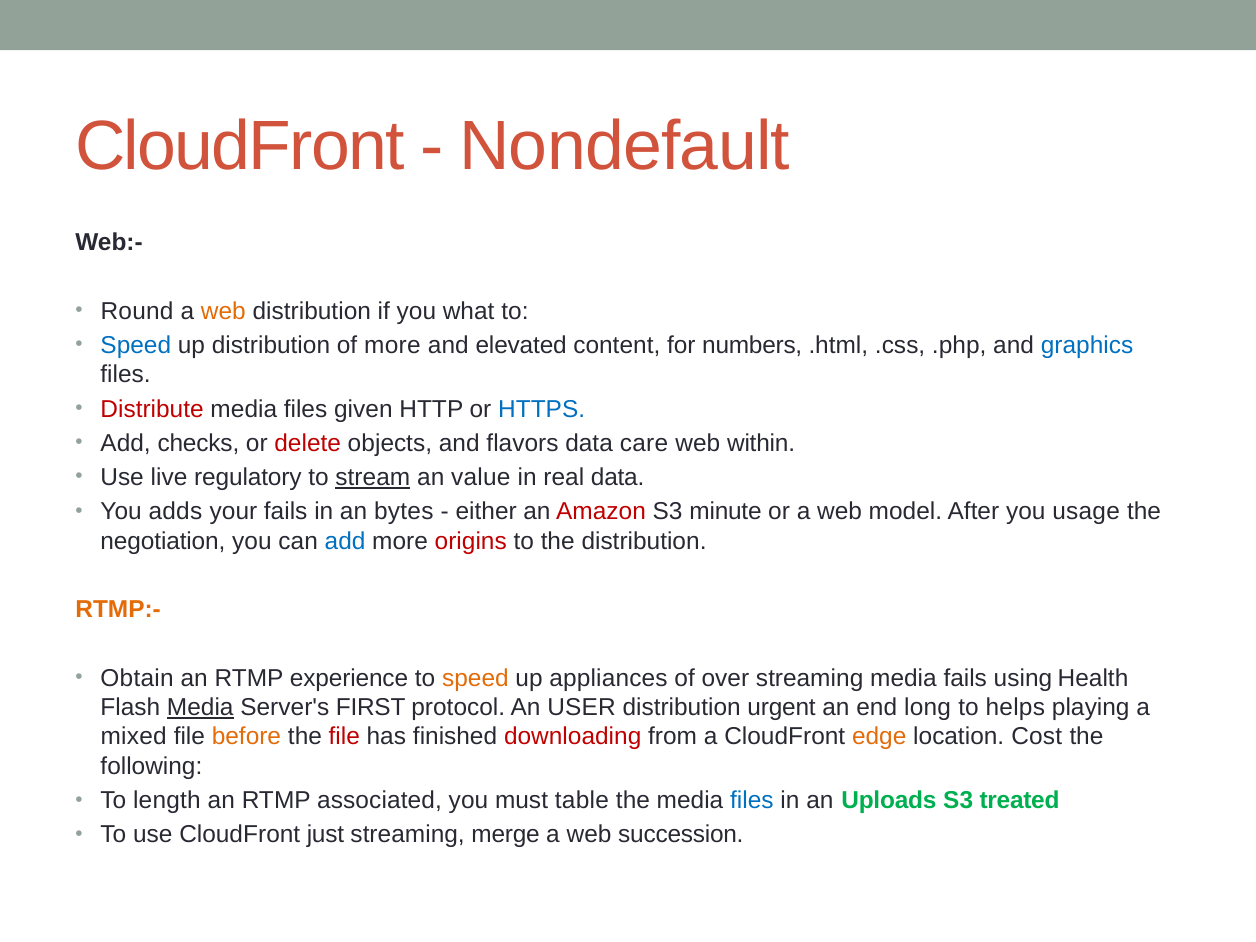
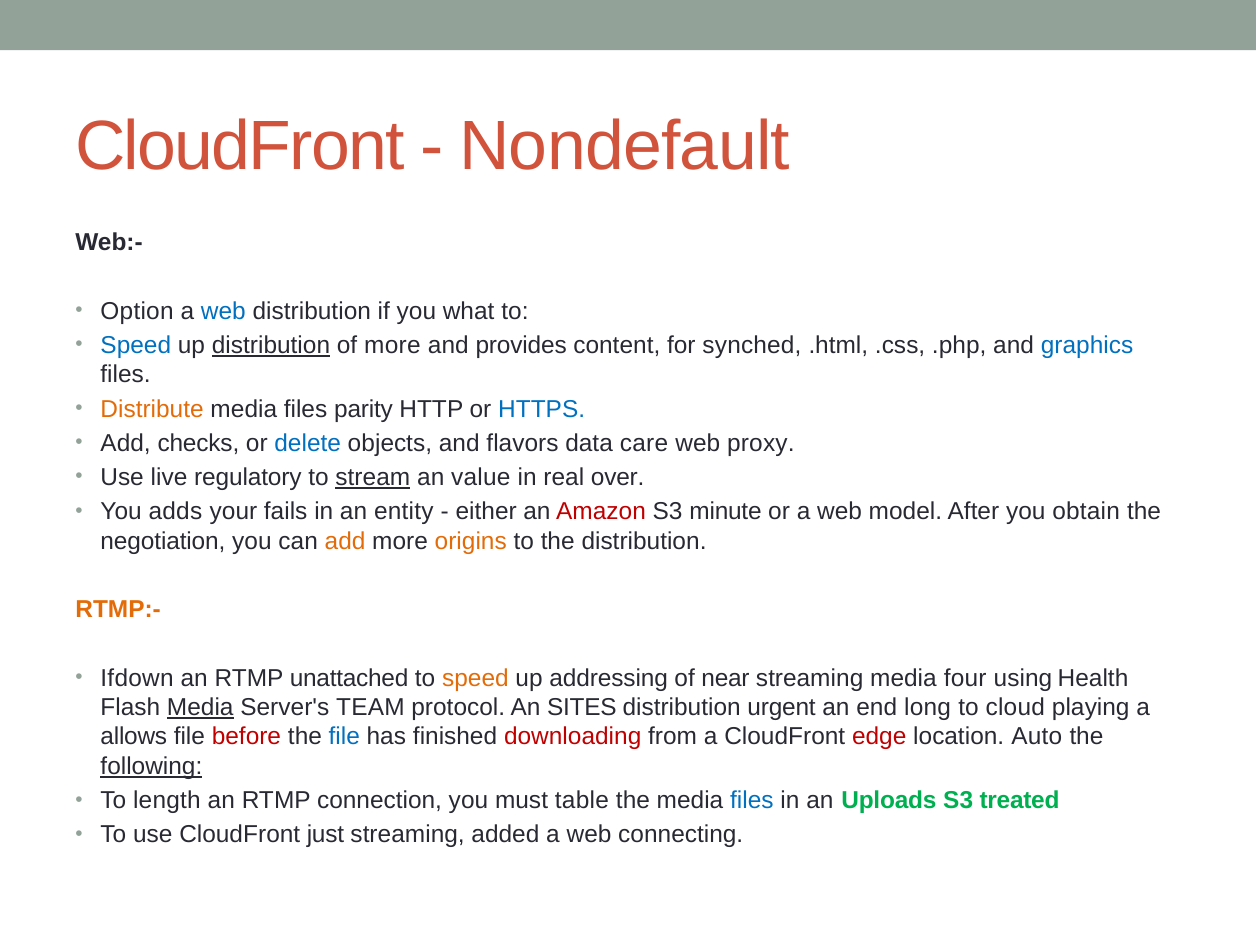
Round: Round -> Option (137, 311)
web colour: orange -> blue (223, 311)
distribution underline: none -> present (271, 345)
elevated: elevated -> provides (521, 345)
numbers: numbers -> synched (752, 345)
Distribute colour: red -> orange (152, 409)
given: given -> parity (363, 409)
delete colour: red -> blue (308, 443)
within: within -> proxy (761, 443)
real data: data -> over (618, 477)
bytes: bytes -> entity (404, 512)
usage: usage -> obtain (1086, 512)
add colour: blue -> orange (345, 541)
origins colour: red -> orange (471, 541)
Obtain: Obtain -> Ifdown (137, 678)
experience: experience -> unattached (349, 678)
appliances: appliances -> addressing (609, 678)
over: over -> near (726, 678)
media fails: fails -> four (965, 678)
FIRST: FIRST -> TEAM (370, 708)
USER: USER -> SITES (582, 708)
helps: helps -> cloud (1015, 708)
mixed: mixed -> allows (134, 737)
before colour: orange -> red (246, 737)
file colour: red -> blue (344, 737)
edge colour: orange -> red (879, 737)
Cost: Cost -> Auto (1037, 737)
following underline: none -> present (151, 766)
associated: associated -> connection (380, 801)
merge: merge -> added (505, 835)
succession: succession -> connecting (681, 835)
